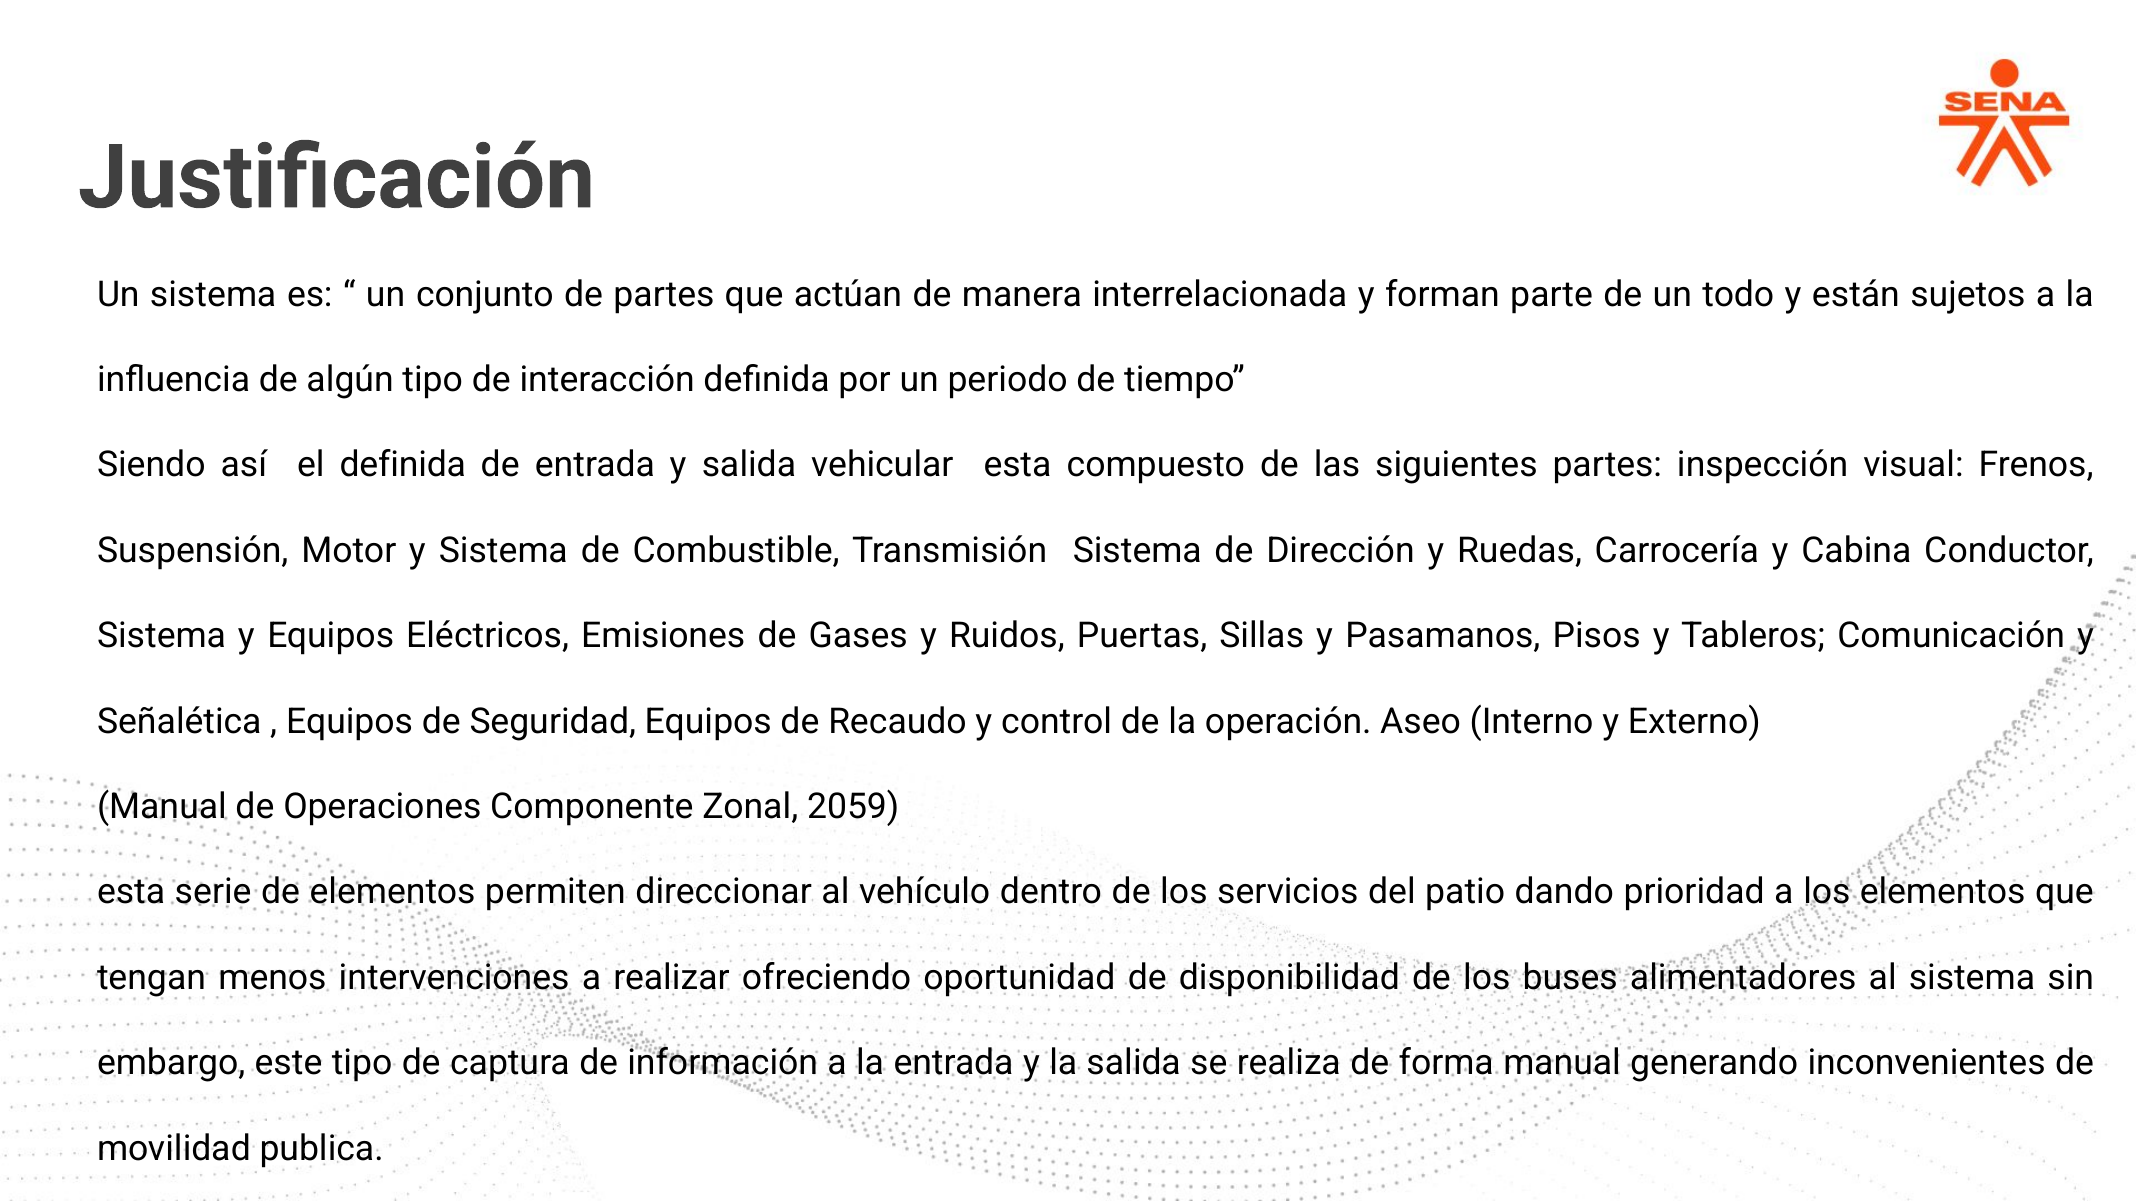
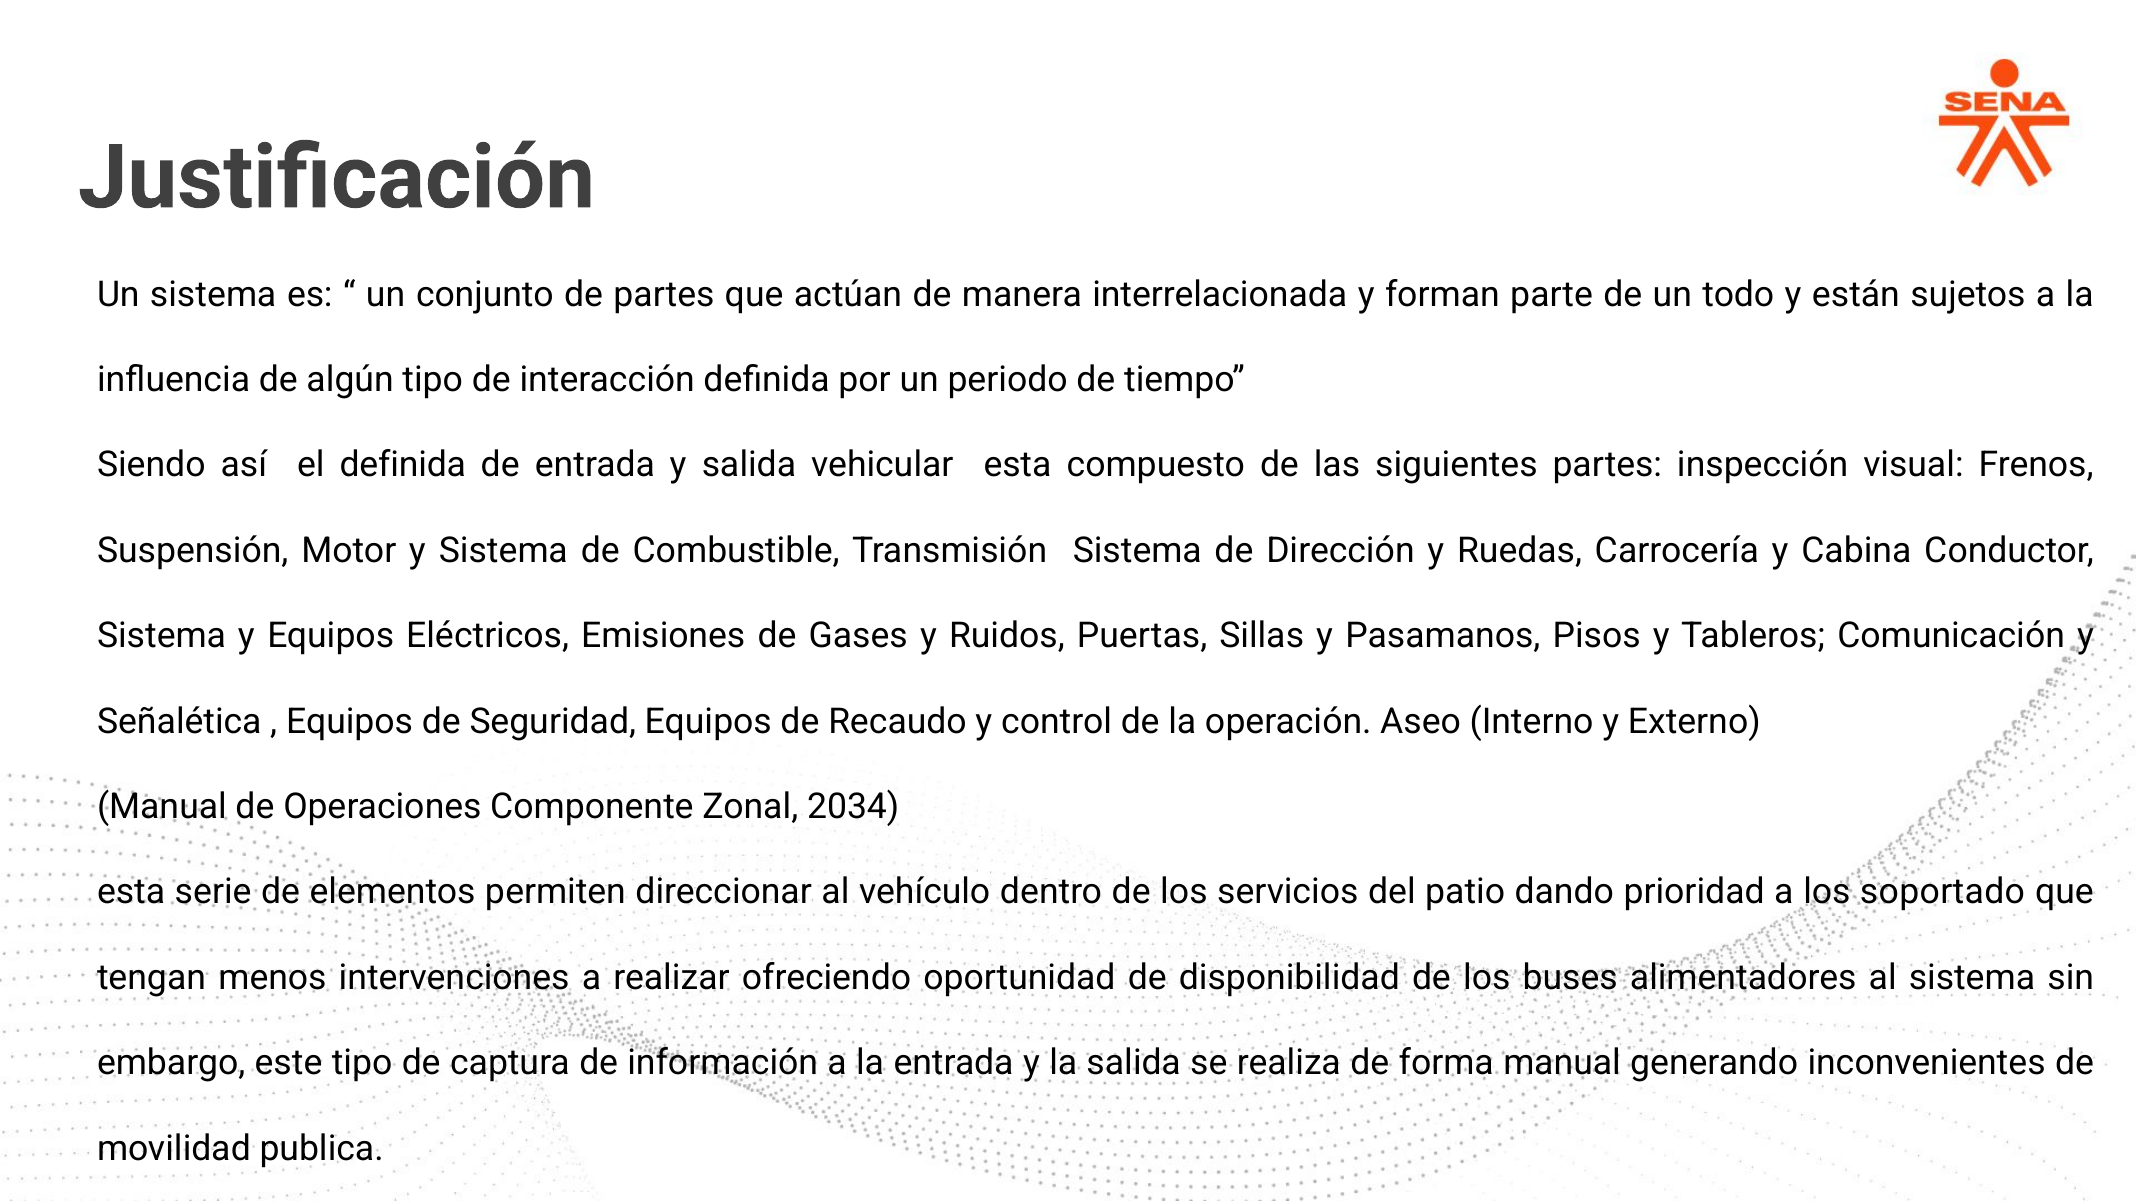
2059: 2059 -> 2034 (853, 807)
los elementos: elementos -> soportado (1942, 893)
